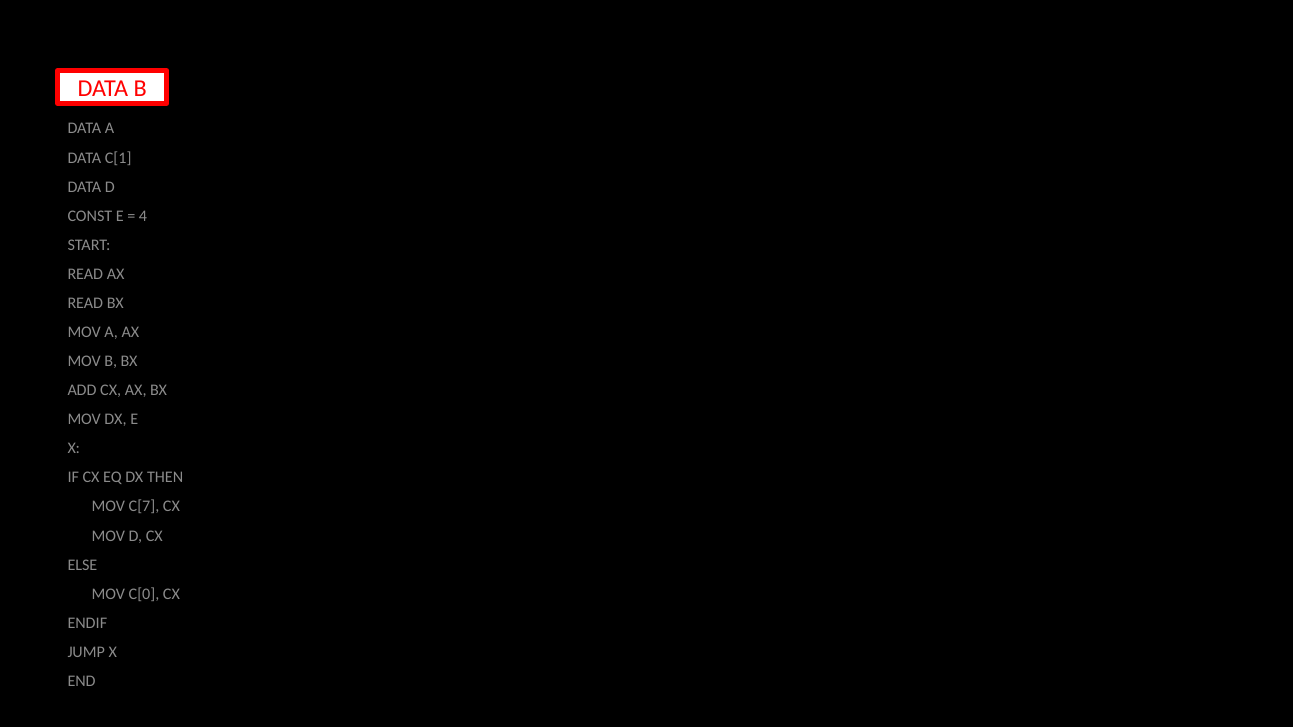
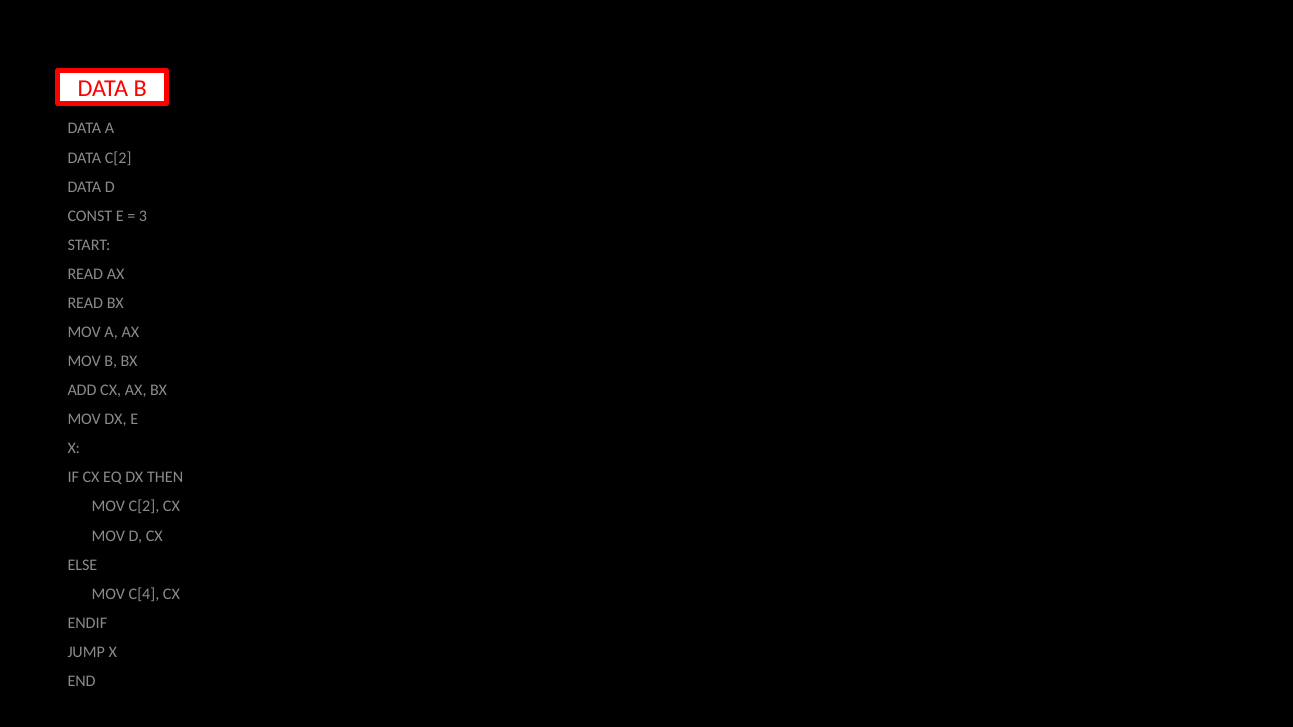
DATA C[1: C[1 -> C[2 (118, 158)
4: 4 -> 3 (143, 216)
MOV C[7: C[7 -> C[2 (144, 507)
C[0: C[0 -> C[4 (144, 594)
